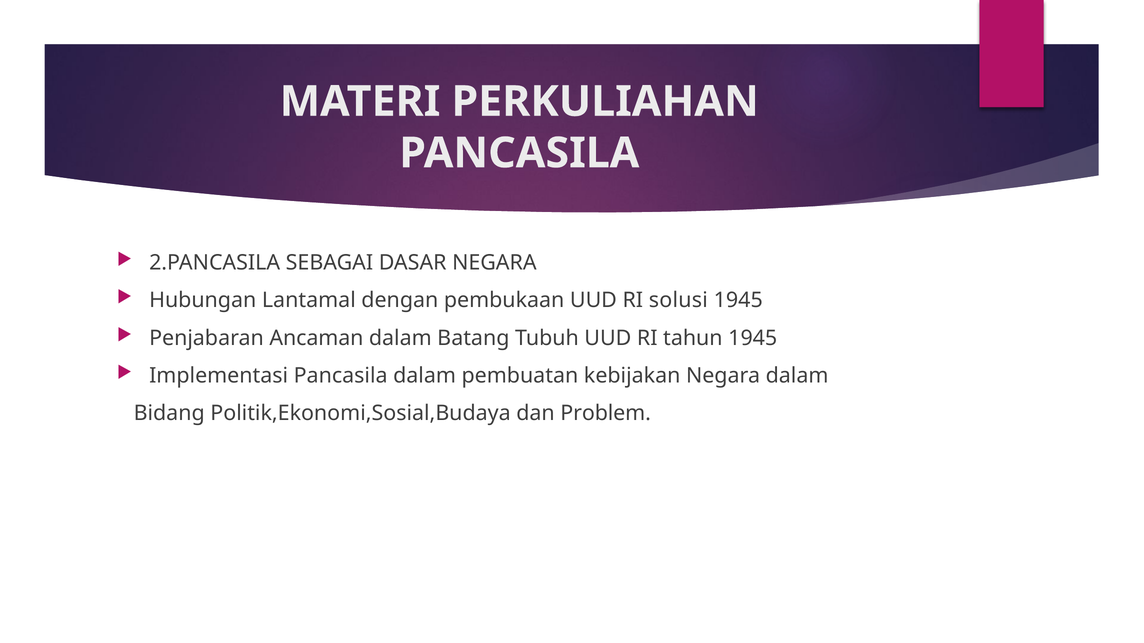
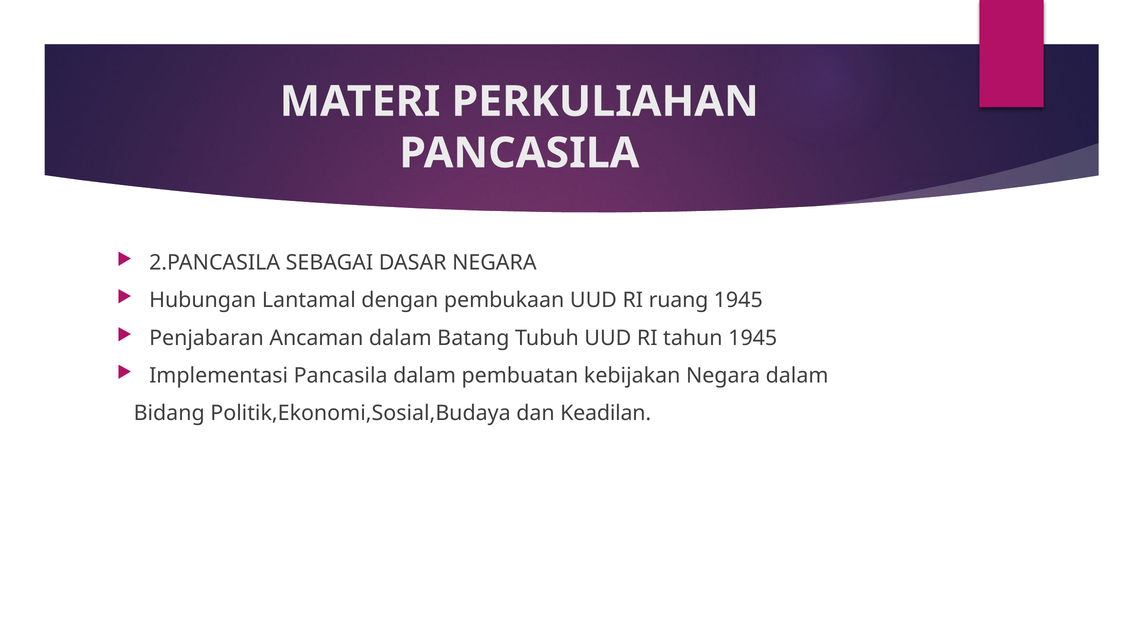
solusi: solusi -> ruang (679, 301)
Problem: Problem -> Keadilan (606, 414)
